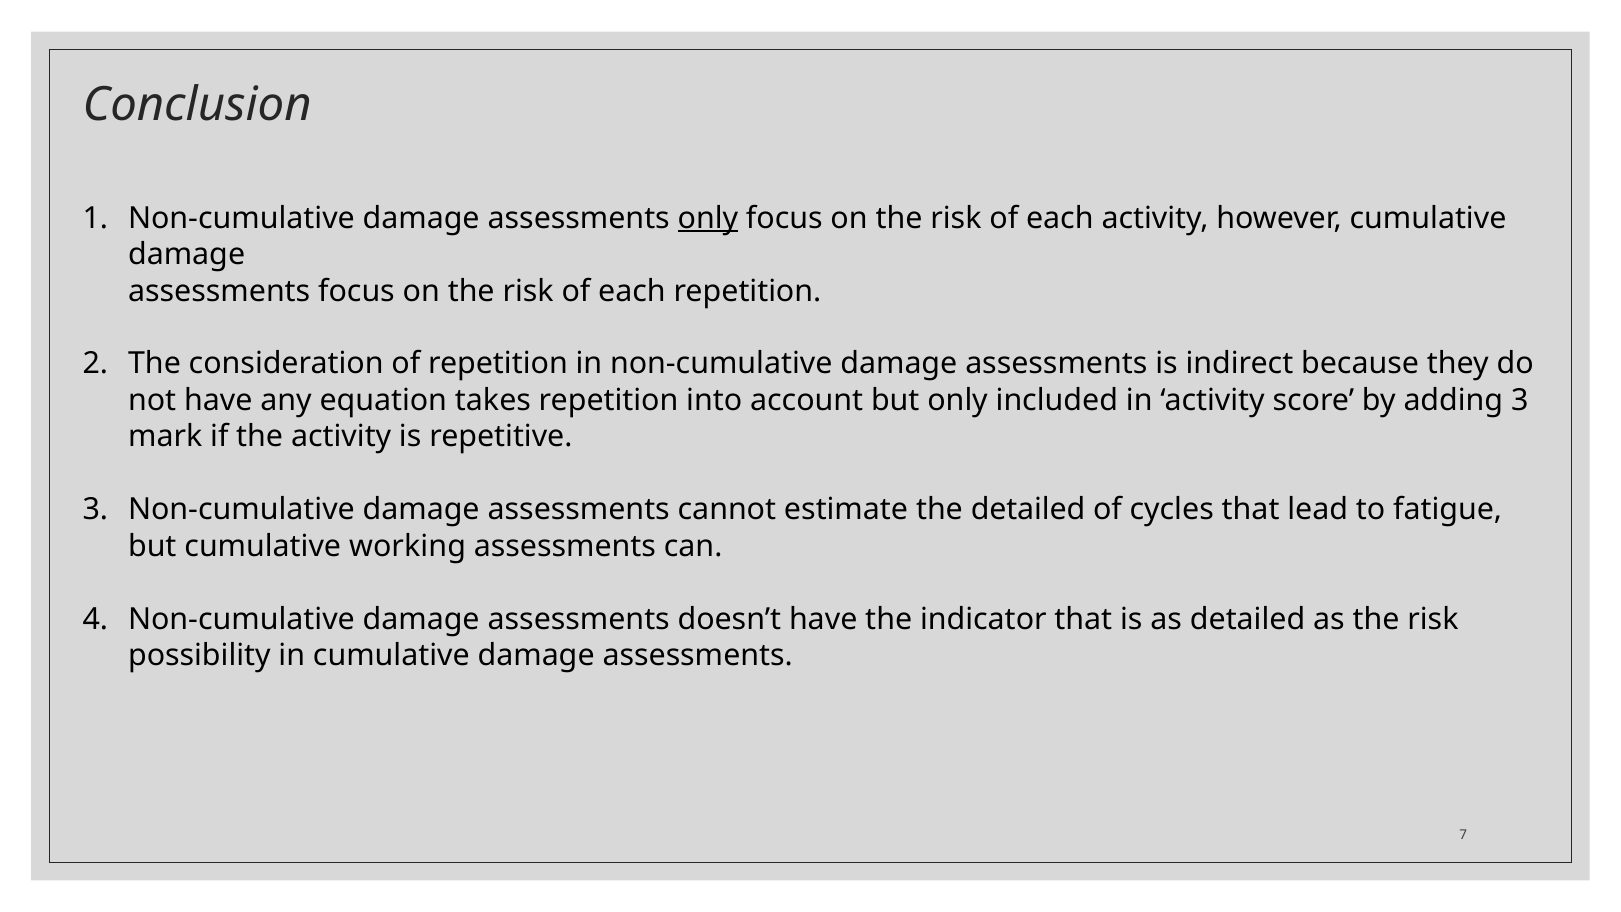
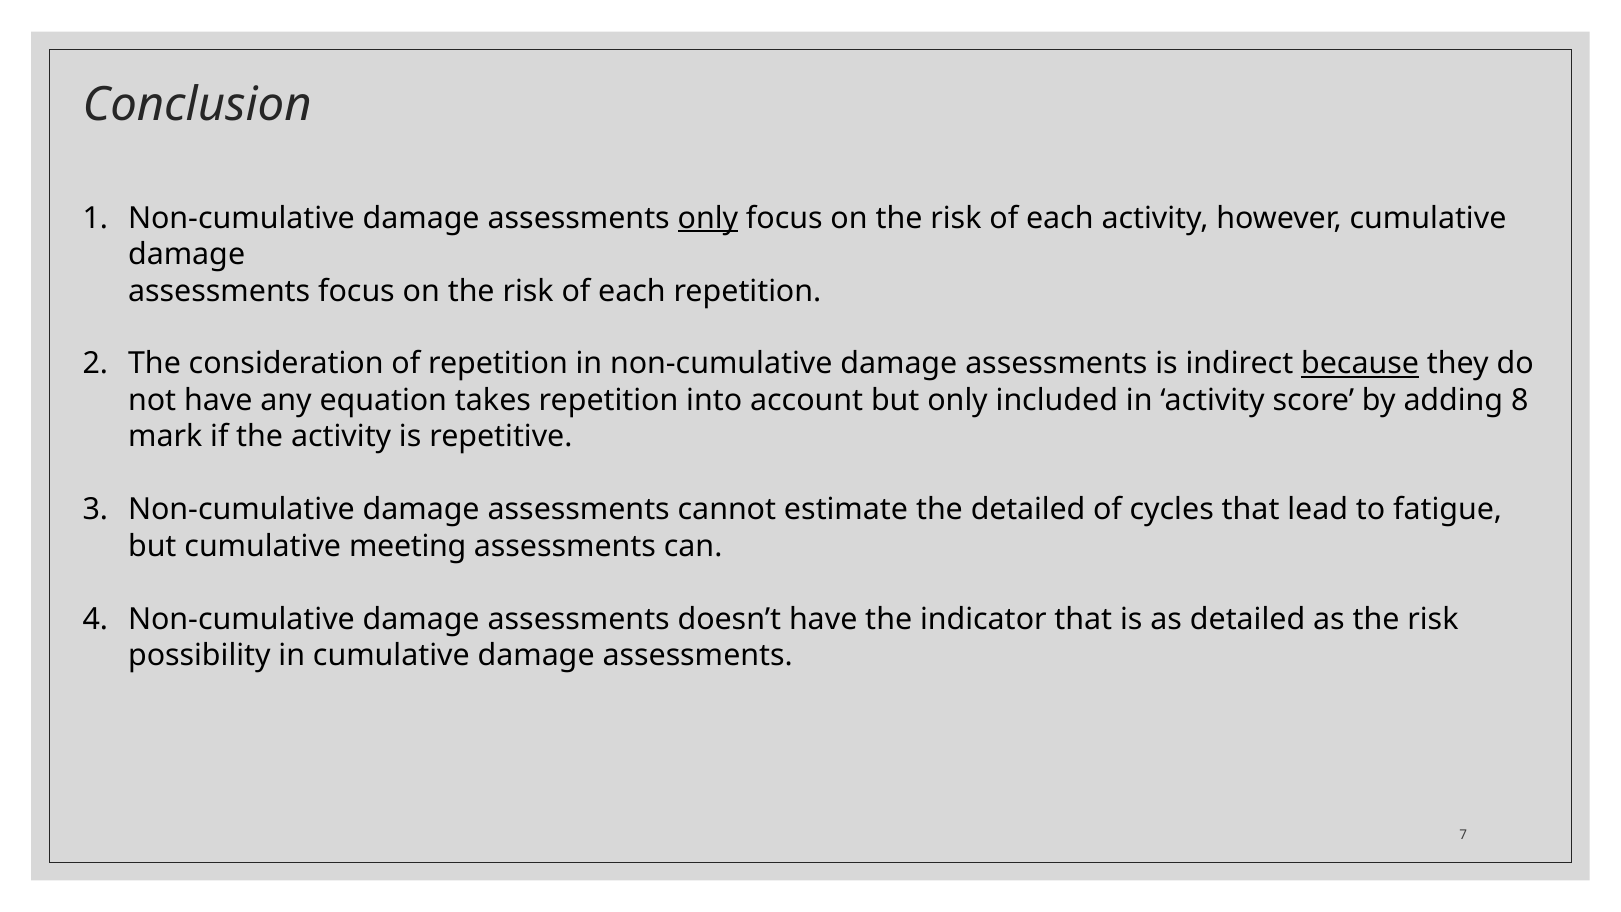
because underline: none -> present (1360, 364)
adding 3: 3 -> 8 (1520, 400)
working: working -> meeting (408, 546)
